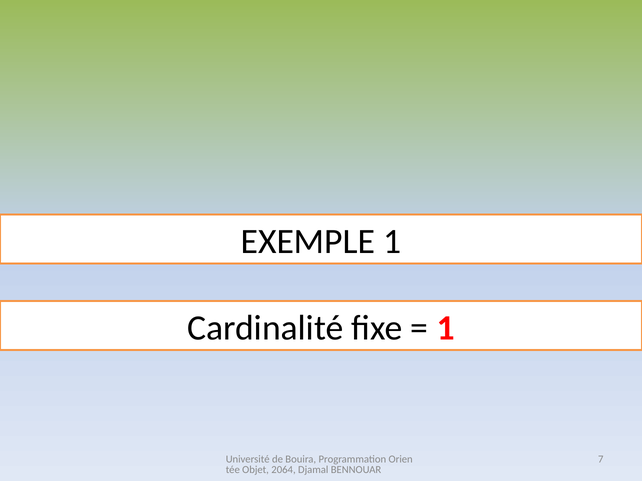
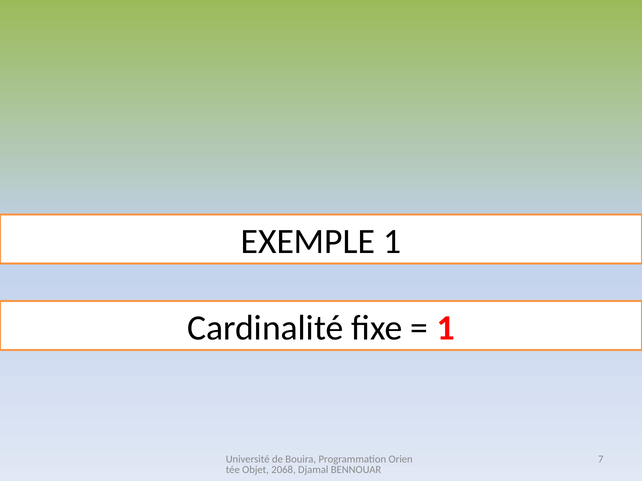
2064: 2064 -> 2068 (284, 470)
